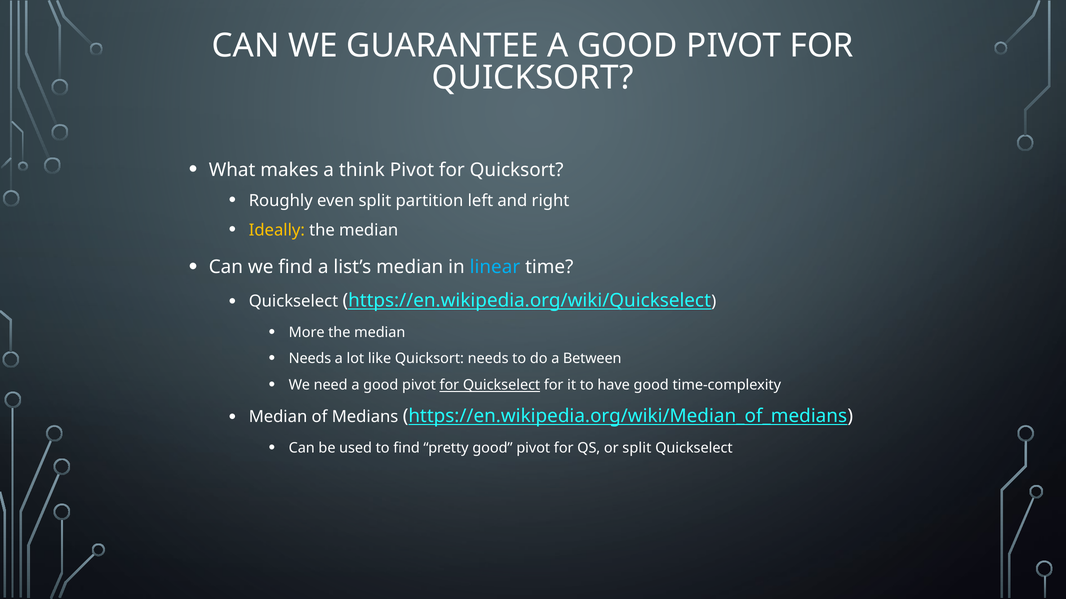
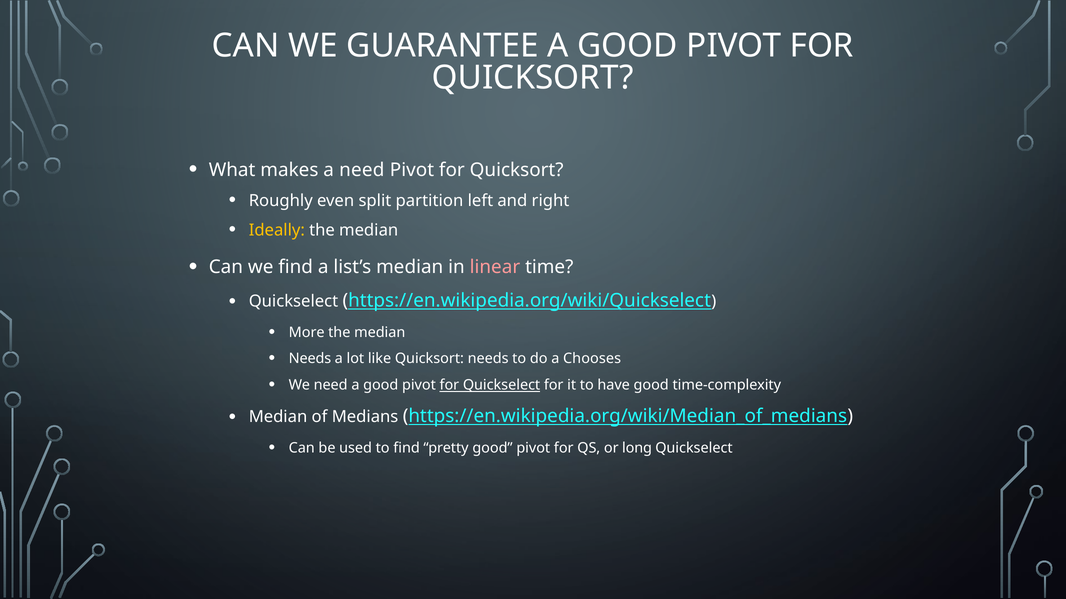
a think: think -> need (362, 170)
linear colour: light blue -> pink (495, 267)
Between: Between -> Chooses (592, 359)
or split: split -> long (637, 448)
